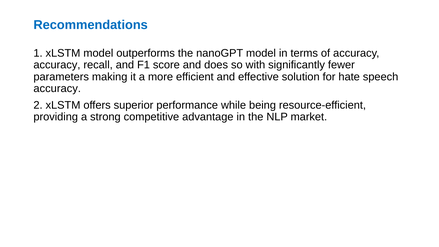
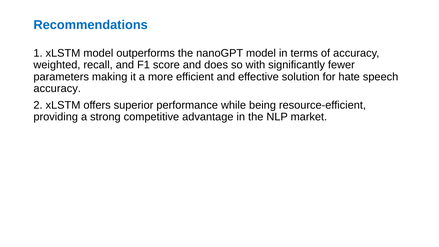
accuracy: accuracy -> weighted (57, 65)
